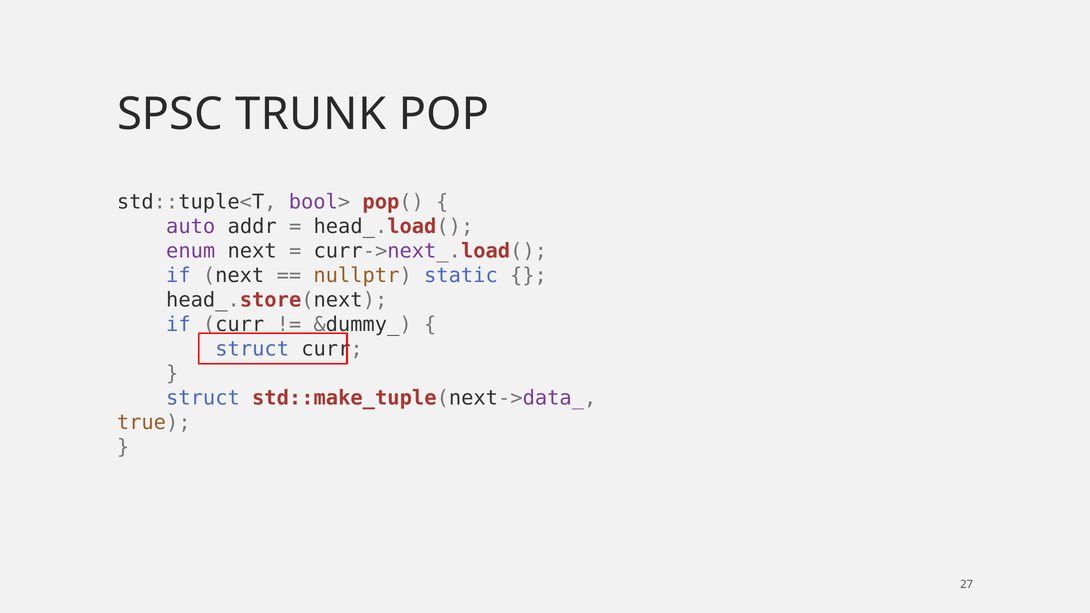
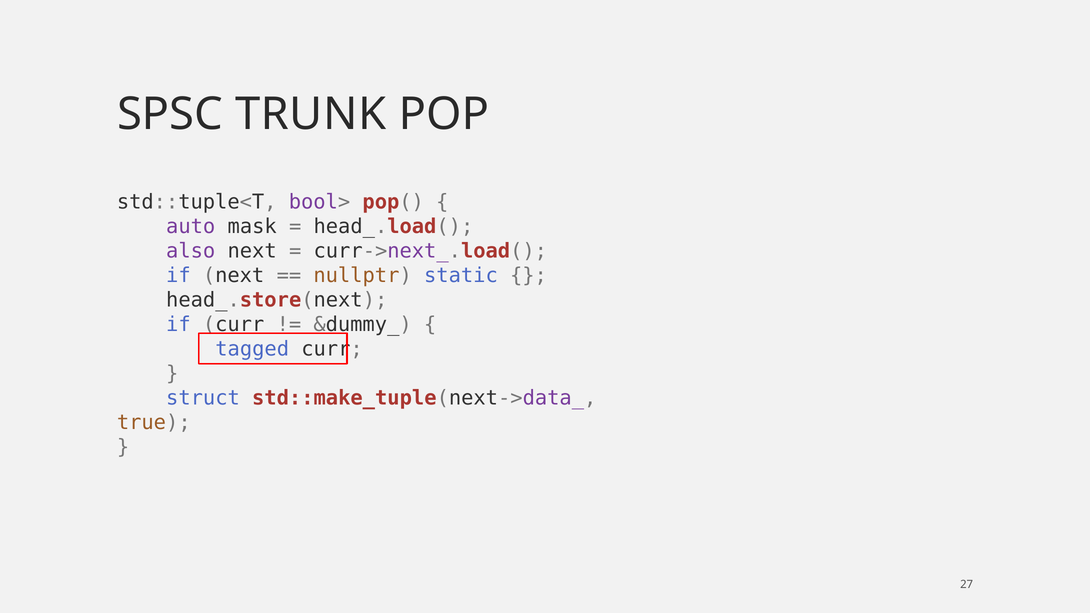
addr: addr -> mask (252, 227)
enum: enum -> also (191, 251)
struct: struct -> tagged (252, 349)
